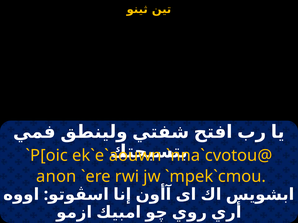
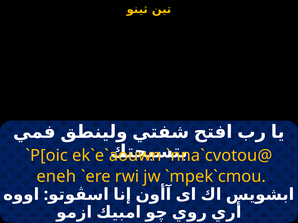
anon: anon -> eneh (56, 177)
